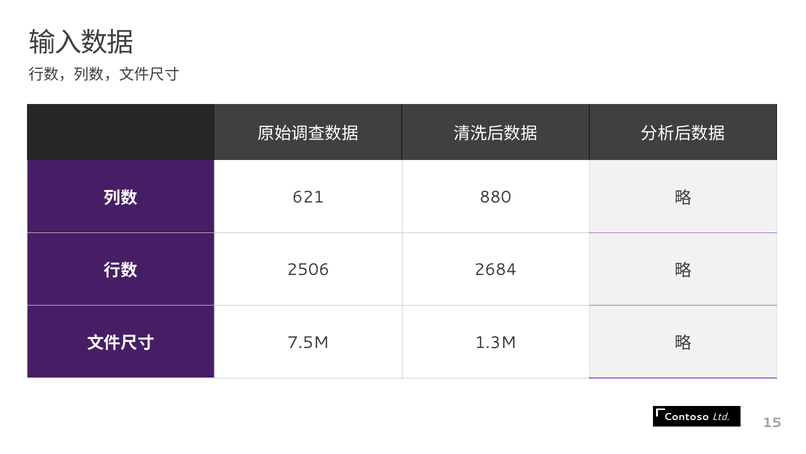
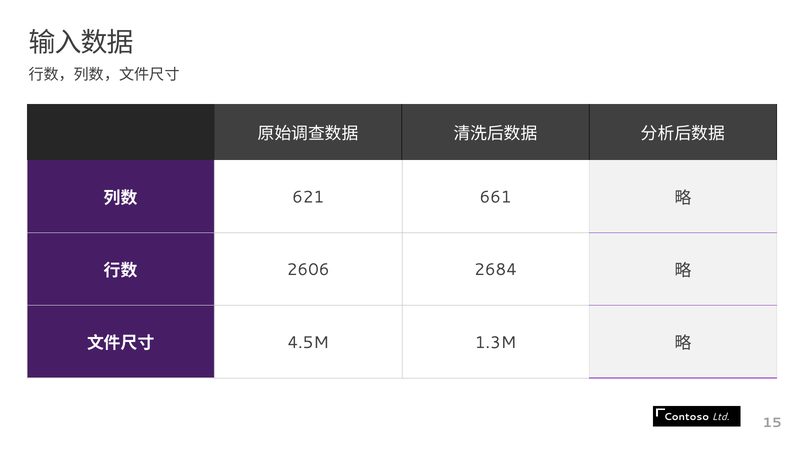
880: 880 -> 661 (496, 197)
2506: 2506 -> 2606 (308, 270)
7.5M: 7.5M -> 4.5M (308, 342)
